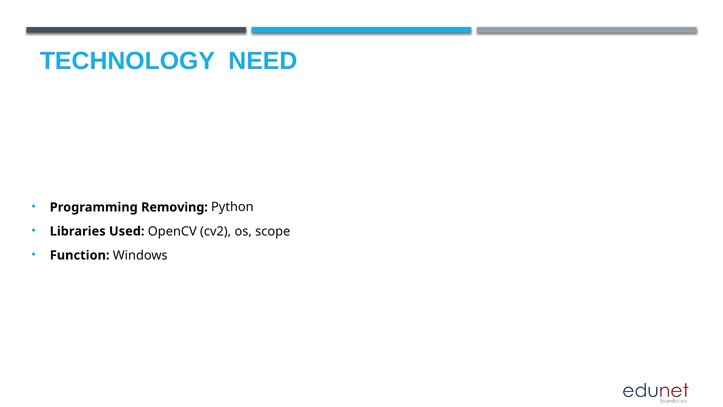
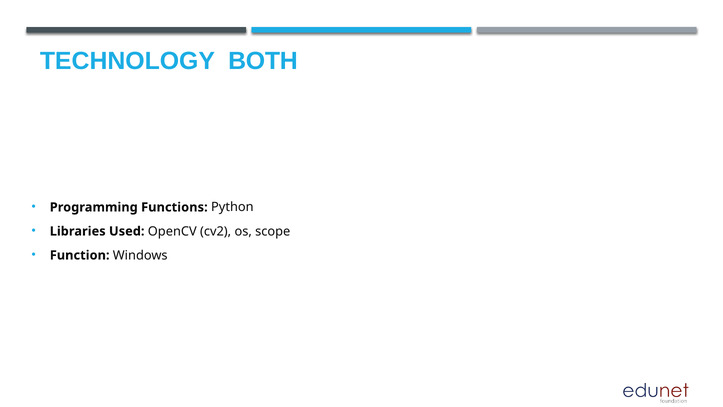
NEED: NEED -> BOTH (263, 61)
Removing: Removing -> Functions (174, 207)
